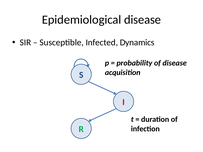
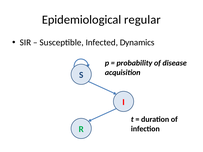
Epidemiological disease: disease -> regular (142, 20)
